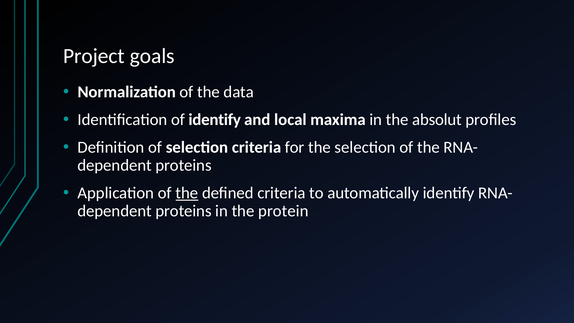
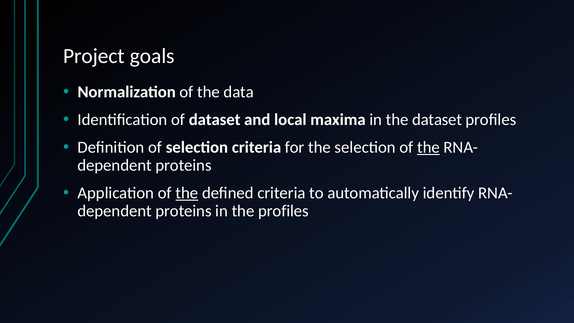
of identify: identify -> dataset (215, 120)
the absolut: absolut -> dataset (437, 120)
the underline: none -> present (428, 147)
the protein: protein -> profiles (283, 211)
